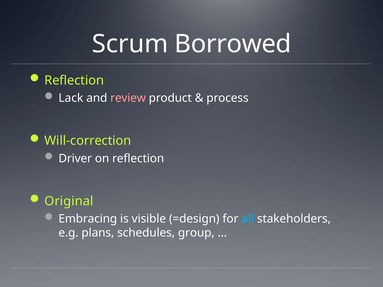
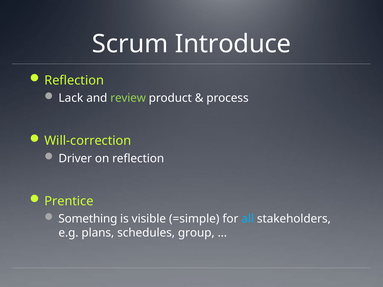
Borrowed: Borrowed -> Introduce (233, 44)
review colour: pink -> light green (128, 98)
Original: Original -> Prentice (69, 201)
Embracing: Embracing -> Something (88, 219)
=design: =design -> =simple (194, 219)
